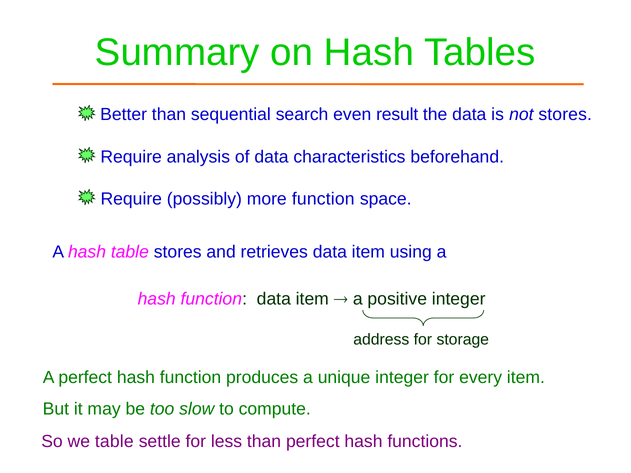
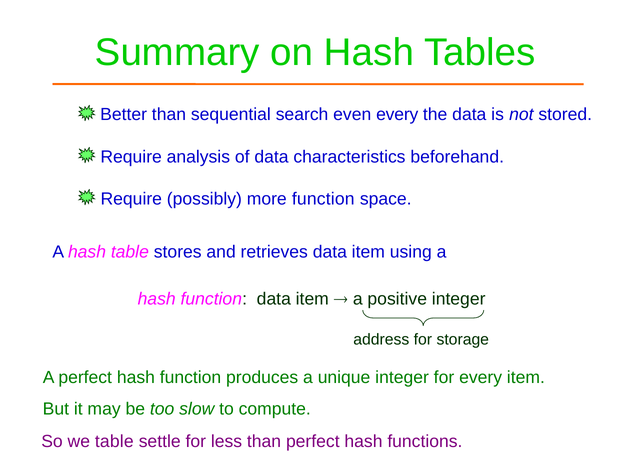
even result: result -> every (397, 115)
not stores: stores -> stored (565, 115)
